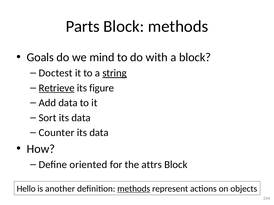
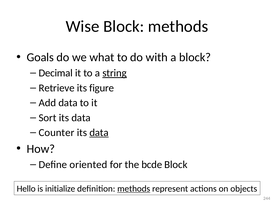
Parts: Parts -> Wise (83, 27)
mind: mind -> what (102, 57)
Doctest: Doctest -> Decimal (56, 73)
Retrieve underline: present -> none (57, 88)
data underline: none -> present (99, 133)
attrs: attrs -> bcde (152, 165)
another: another -> initialize (60, 189)
